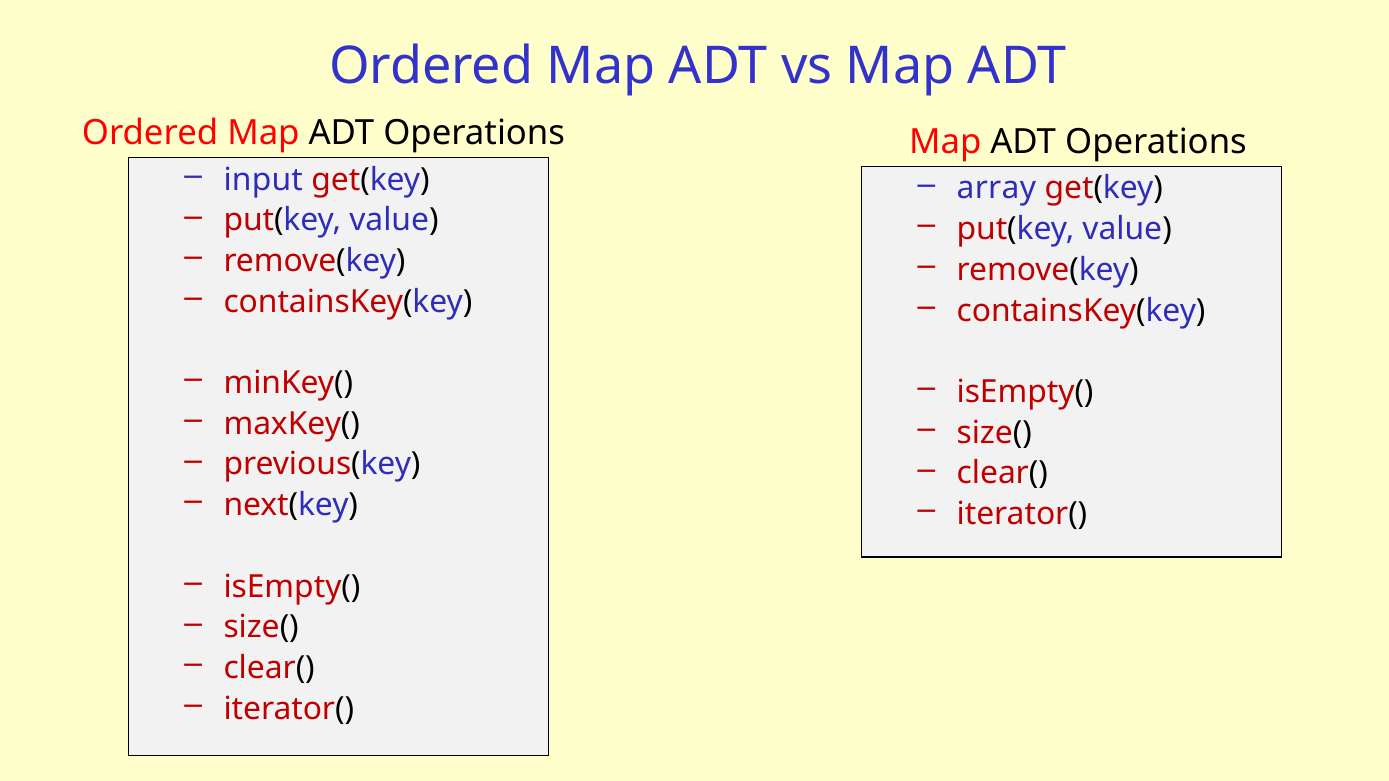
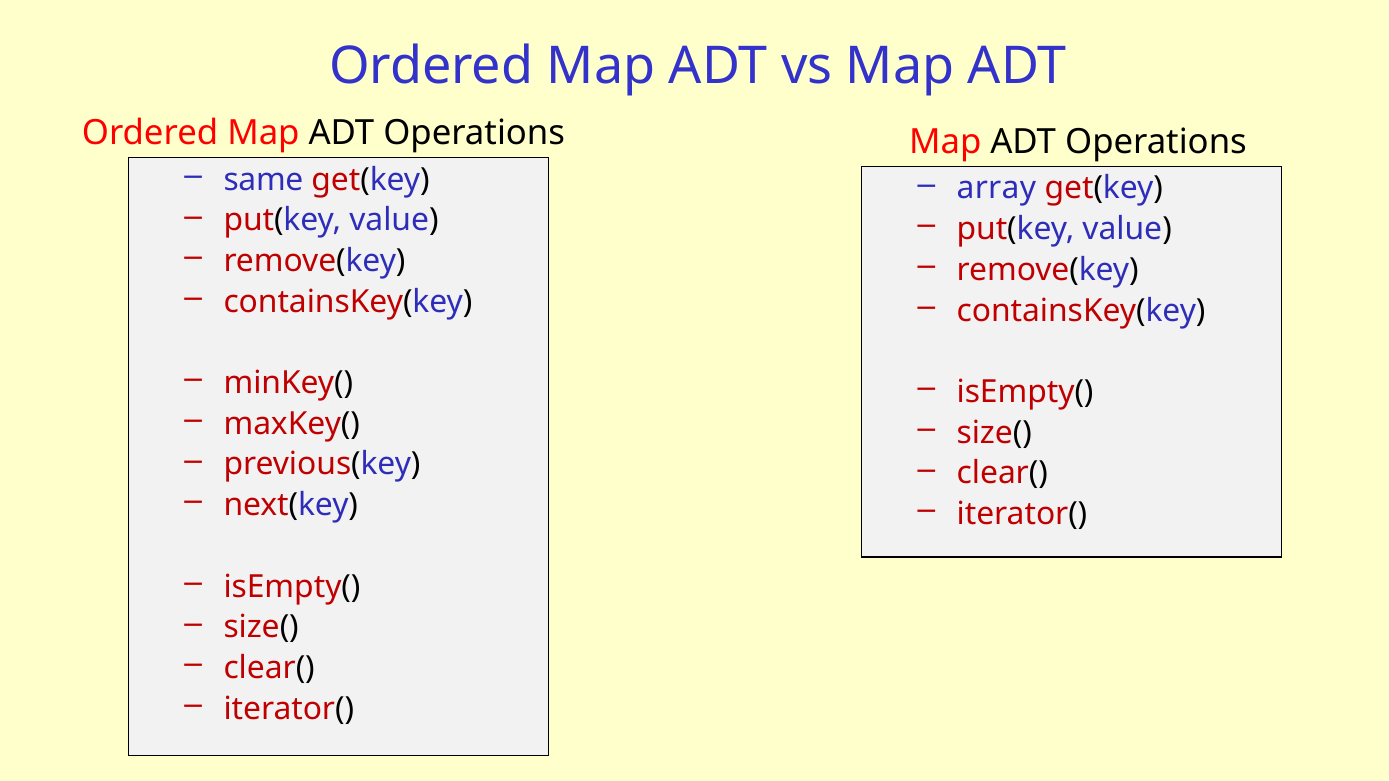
input: input -> same (263, 180)
